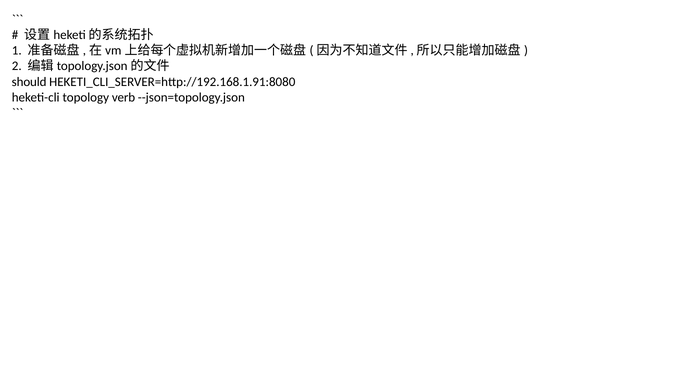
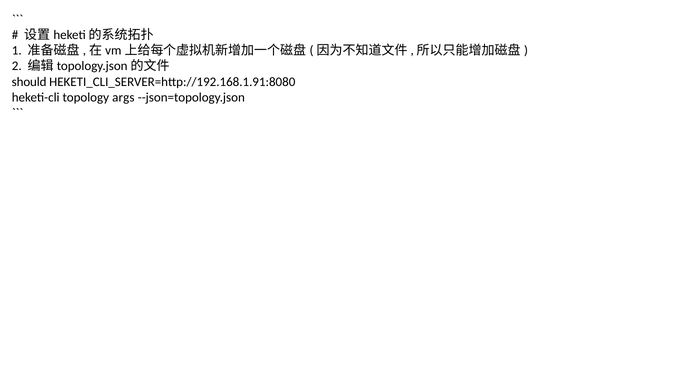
verb: verb -> args (123, 97)
